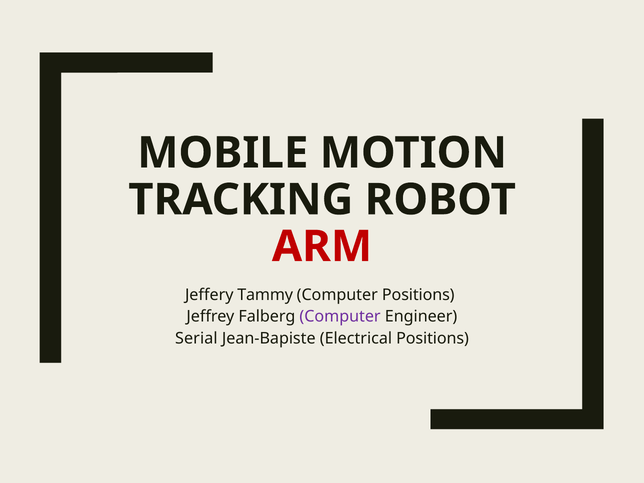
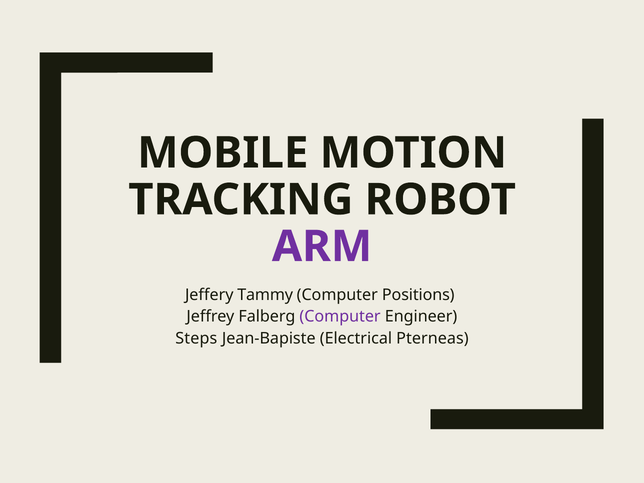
ARM colour: red -> purple (322, 247)
Serial: Serial -> Steps (196, 338)
Electrical Positions: Positions -> Pterneas (432, 338)
